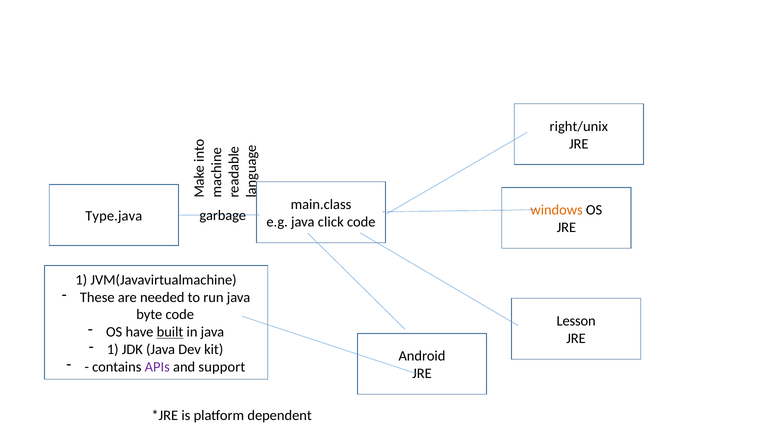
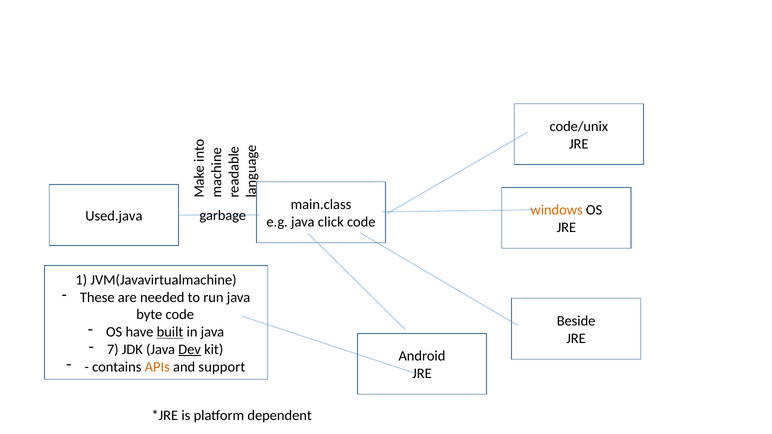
right/unix: right/unix -> code/unix (579, 127)
Type.java: Type.java -> Used.java (114, 216)
Lesson: Lesson -> Beside (576, 321)
1: 1 -> 7 (113, 350)
Dev underline: none -> present (190, 350)
APIs colour: purple -> orange (157, 367)
